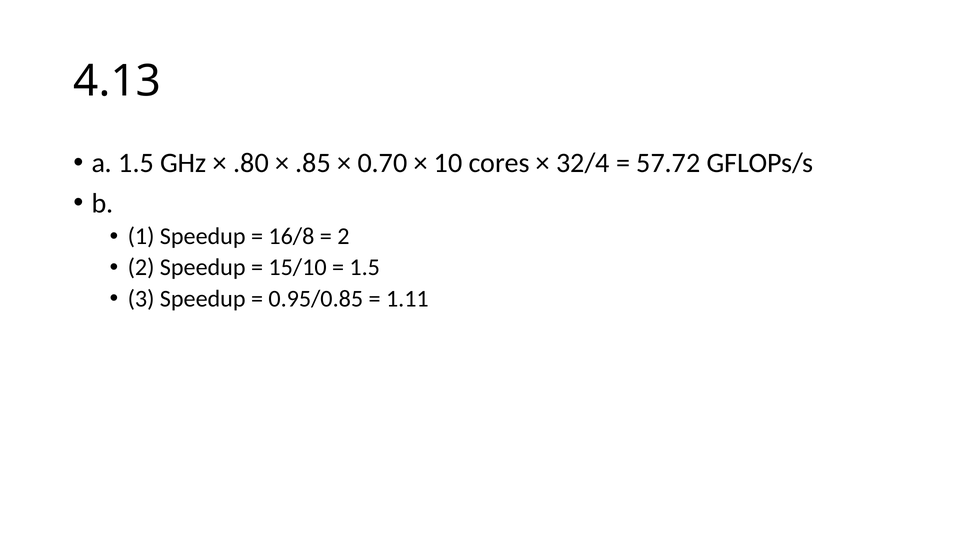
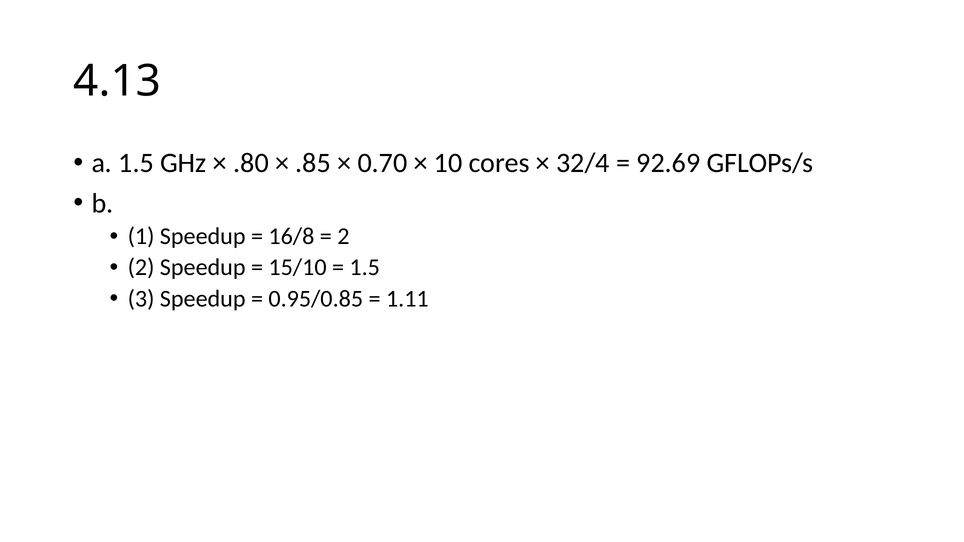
57.72: 57.72 -> 92.69 (668, 163)
